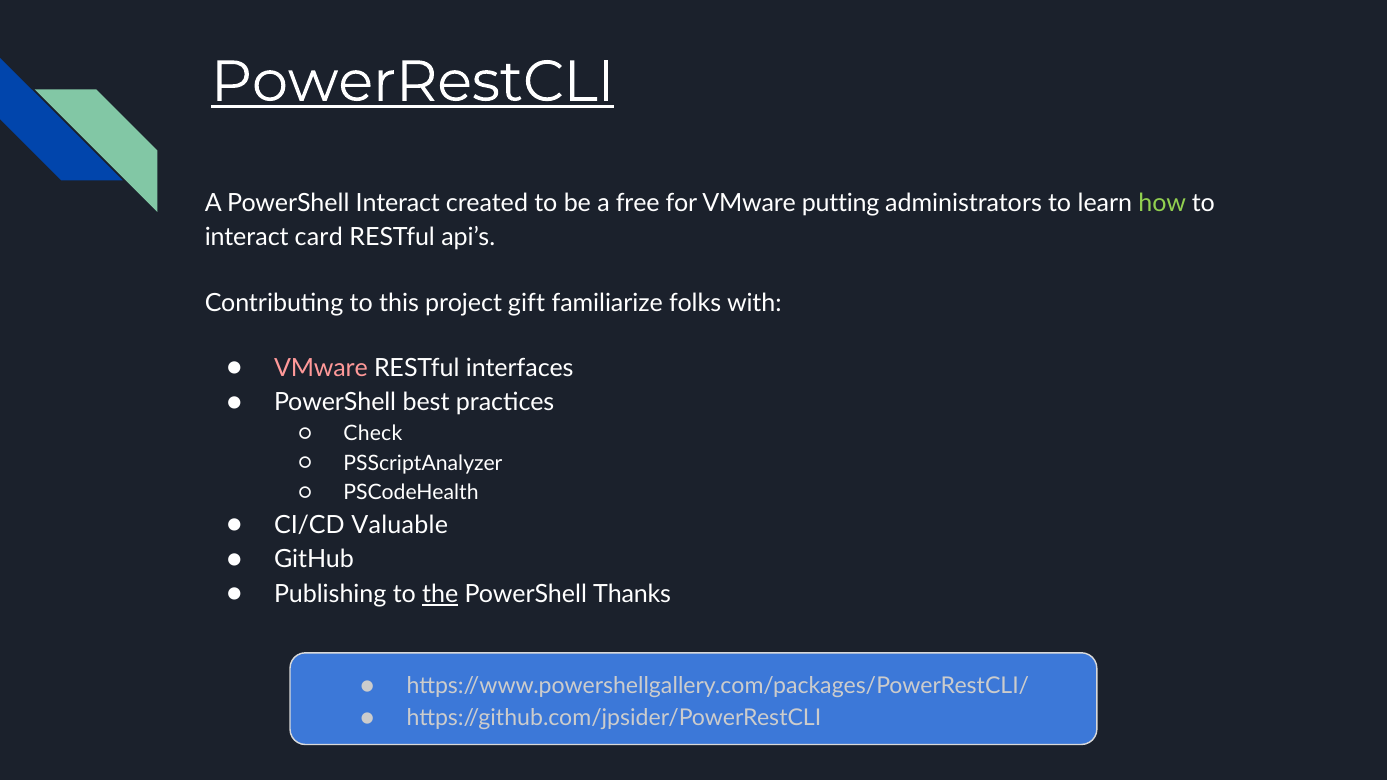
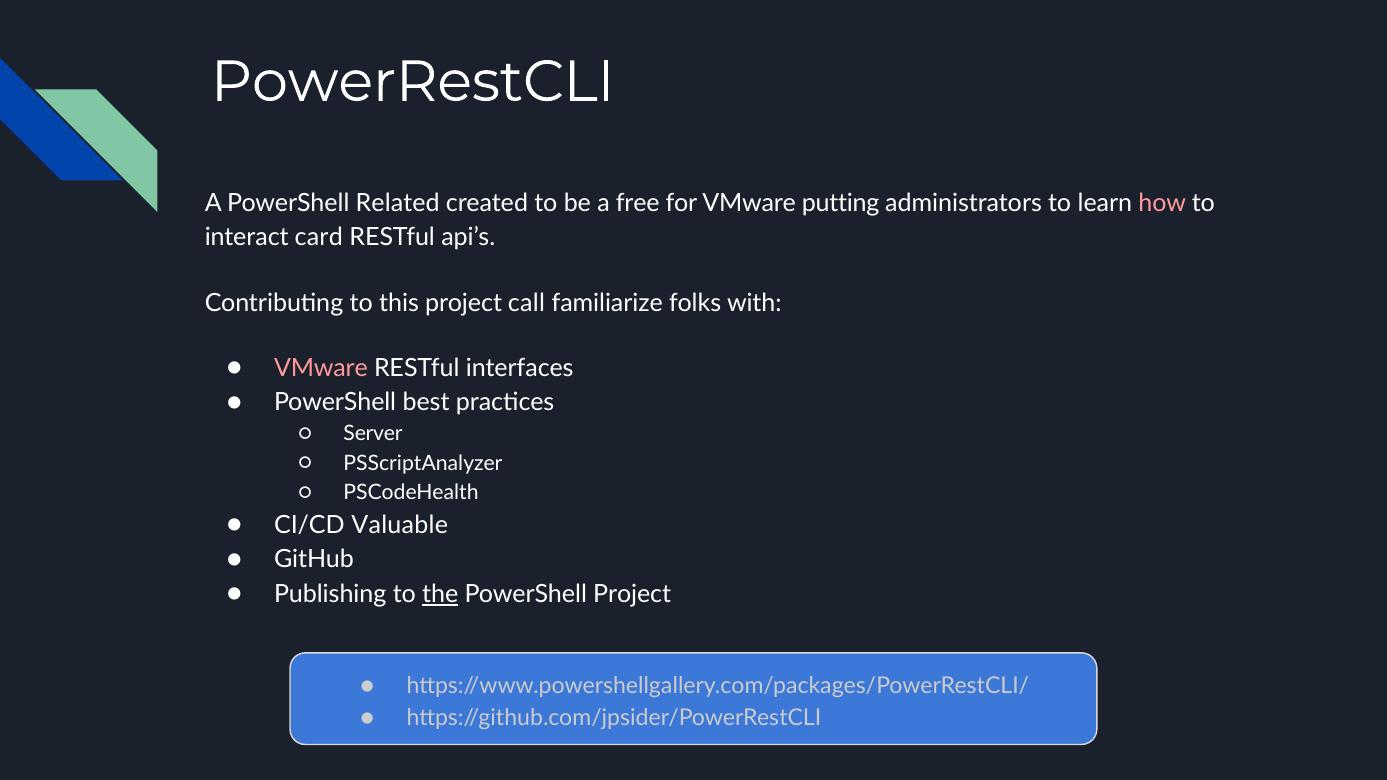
PowerRestCLI underline: present -> none (413, 82)
PowerShell Interact: Interact -> Related (398, 203)
how colour: light green -> pink (1162, 203)
gift: gift -> call (526, 303)
Check: Check -> Server (373, 434)
PowerShell Thanks: Thanks -> Project (632, 594)
